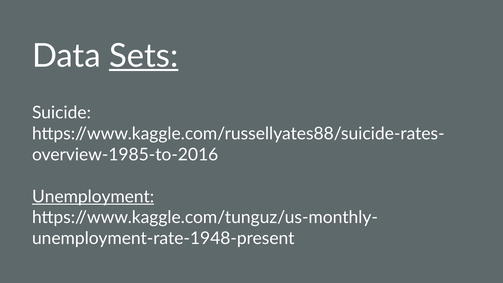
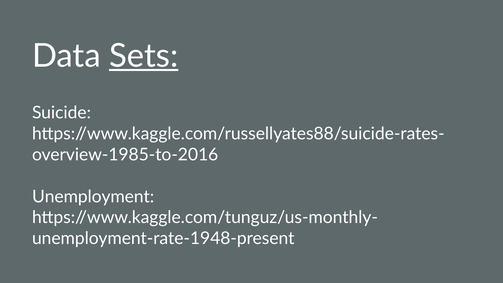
Unemployment underline: present -> none (93, 197)
